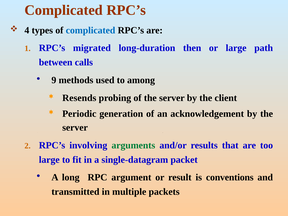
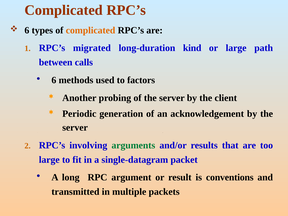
4: 4 -> 6 (27, 30)
complicated colour: blue -> orange (91, 30)
then: then -> kind (192, 48)
9: 9 -> 6 (54, 80)
among: among -> factors (141, 80)
Resends: Resends -> Another (79, 98)
